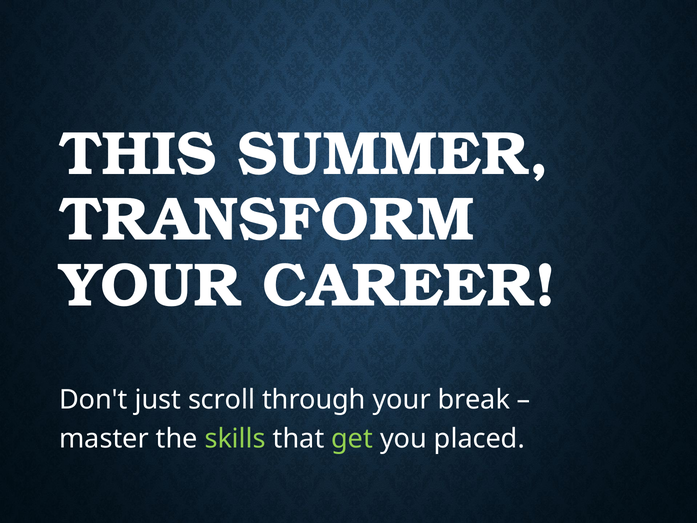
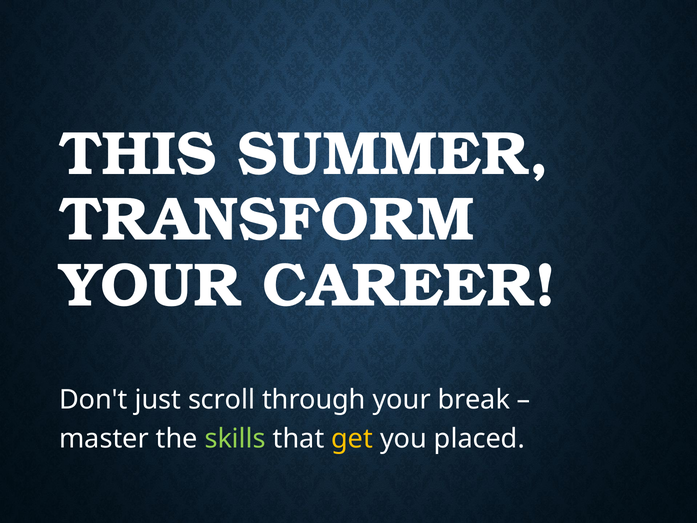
get colour: light green -> yellow (352, 438)
